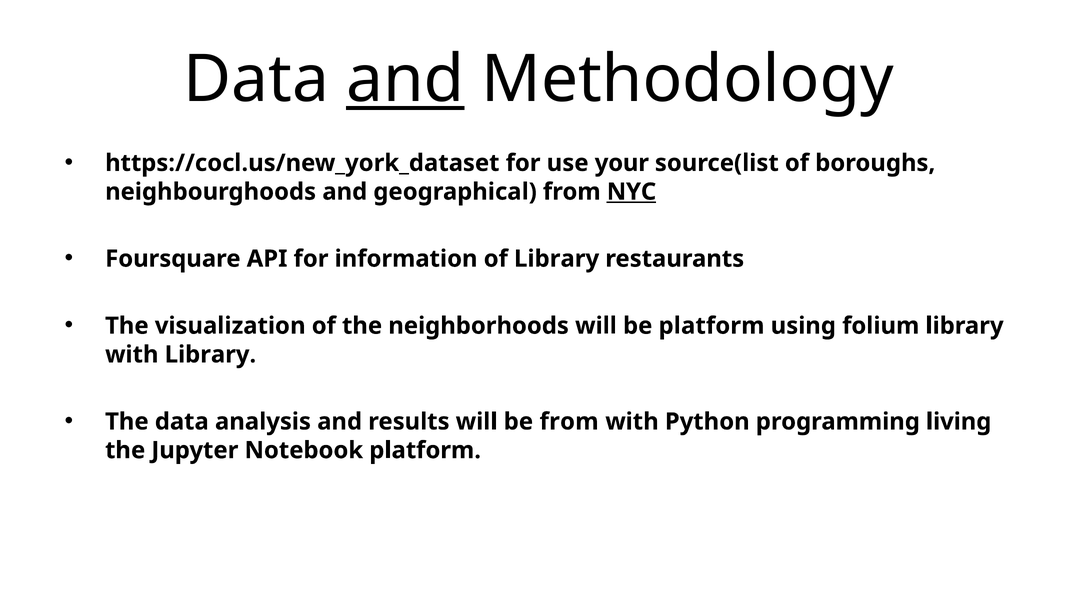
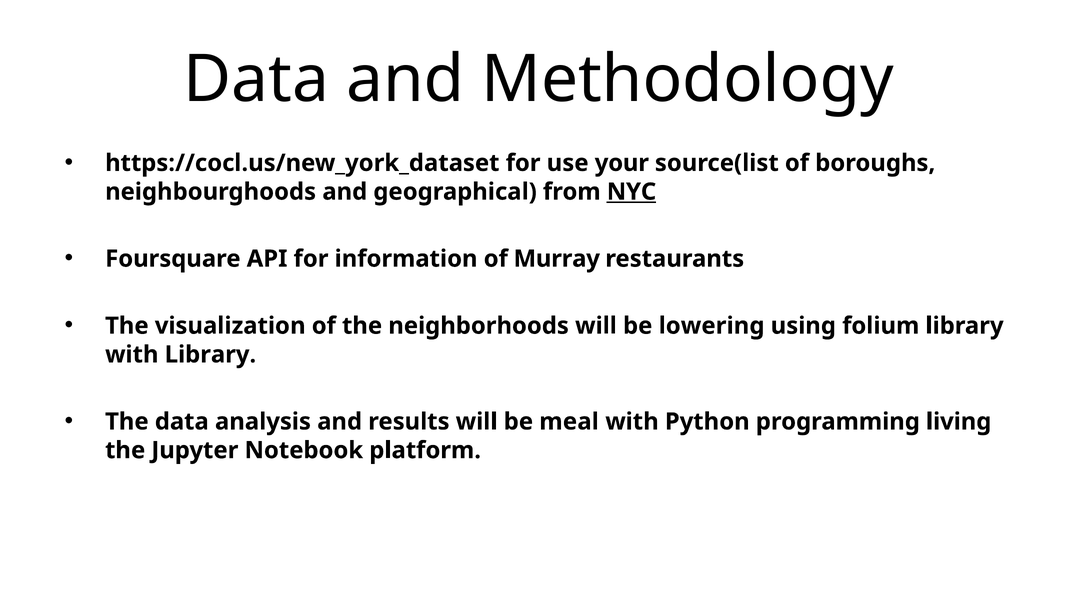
and underline: present -> none (405, 79)
of Library: Library -> Murray (557, 259)
be platform: platform -> lowering (712, 326)
be from: from -> meal (569, 421)
